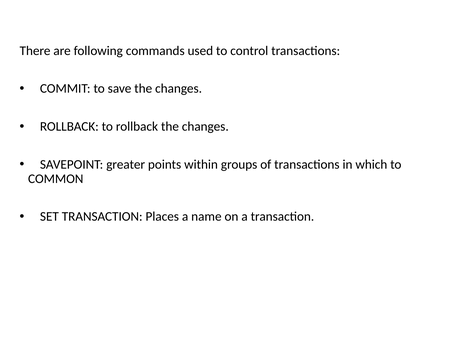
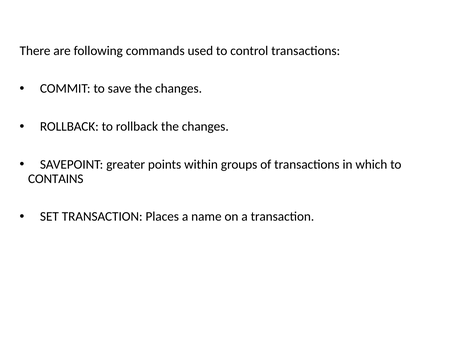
COMMON: COMMON -> CONTAINS (56, 179)
